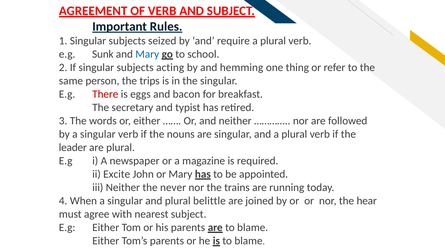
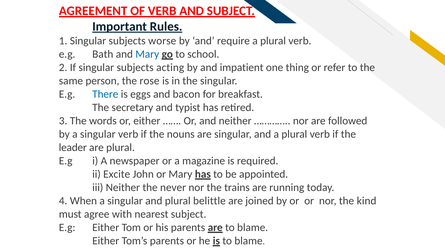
seized: seized -> worse (162, 41)
Sunk: Sunk -> Bath (103, 54)
hemming: hemming -> impatient (242, 68)
trips: trips -> rose (150, 81)
There colour: red -> blue (105, 94)
hear: hear -> kind (367, 201)
